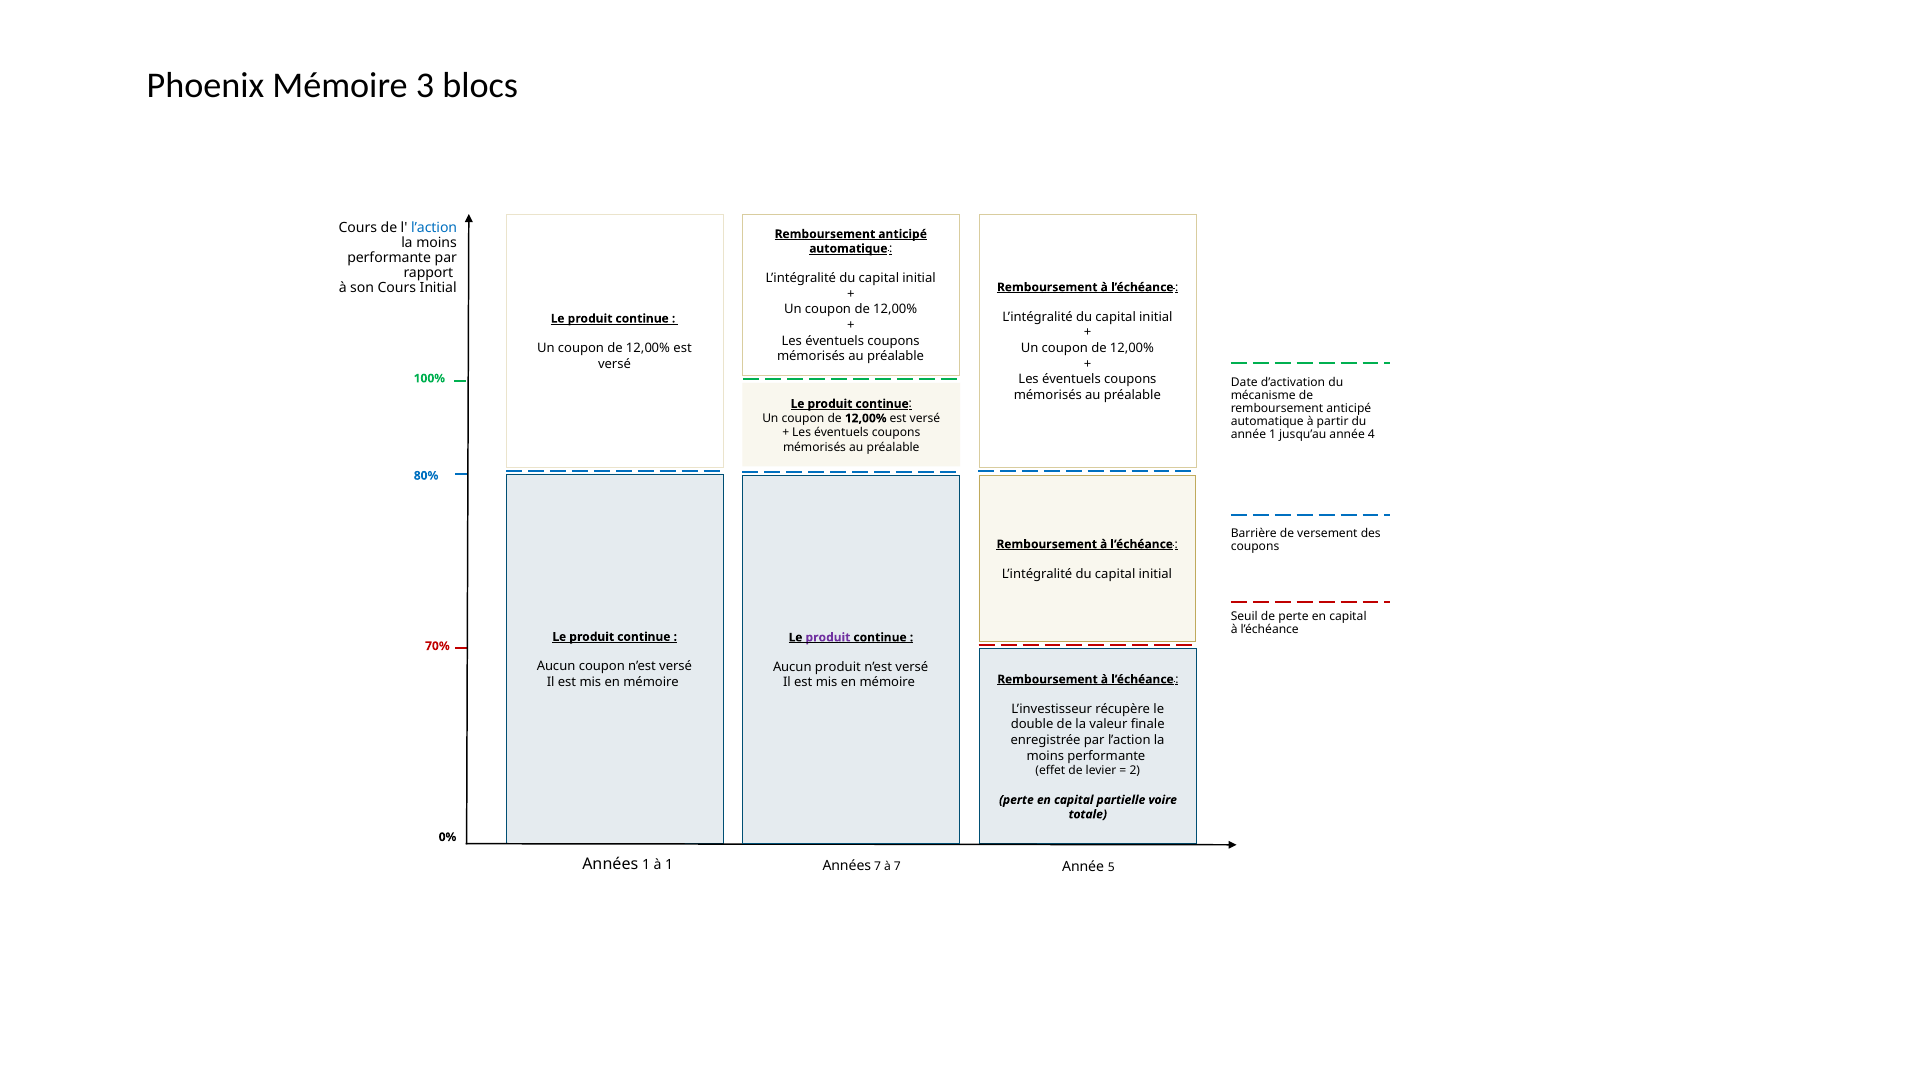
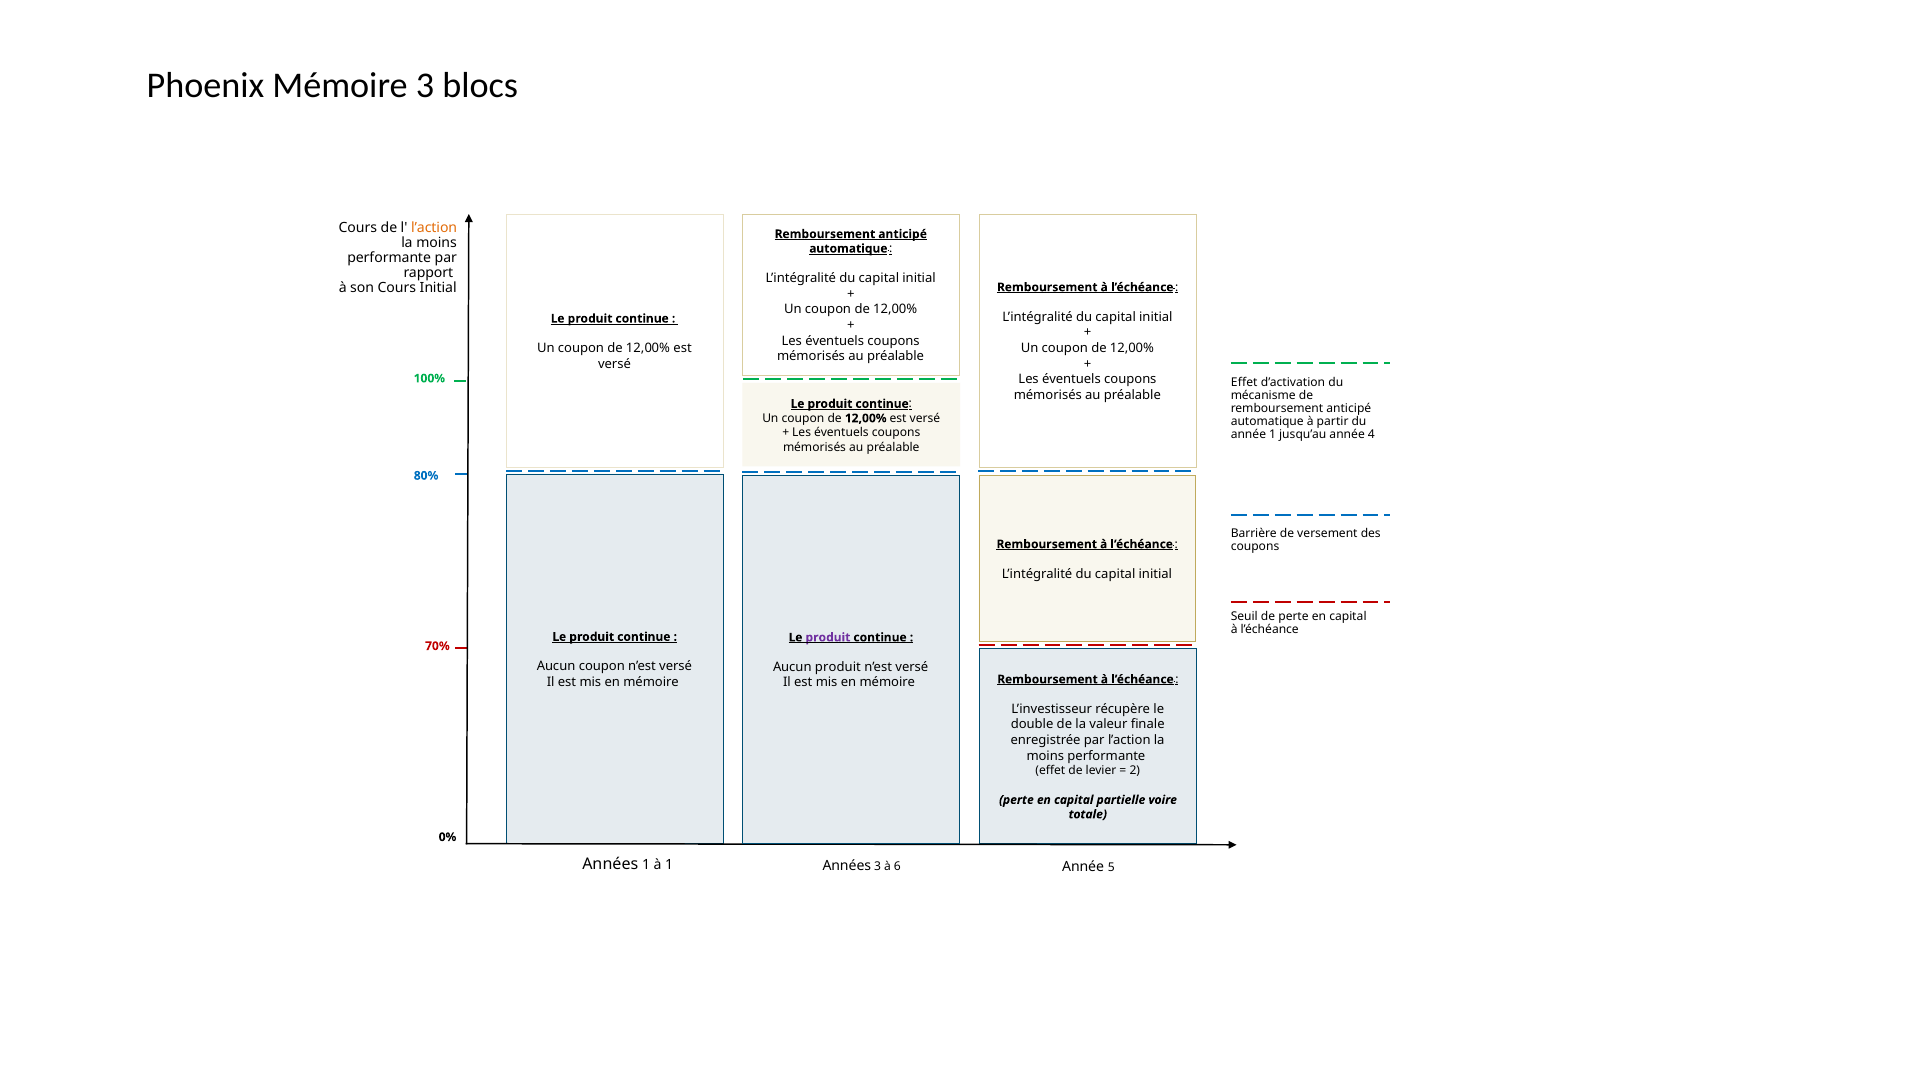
l’action colour: blue -> orange (434, 228)
Date: Date -> Effet (1244, 382)
Années 7: 7 -> 3 (878, 867)
à 7: 7 -> 6 (897, 867)
